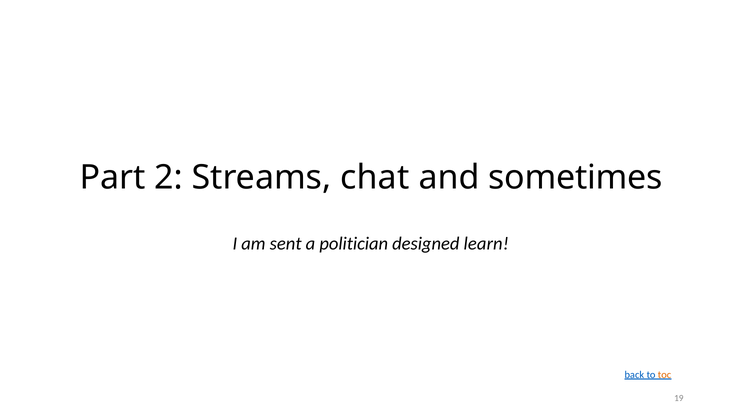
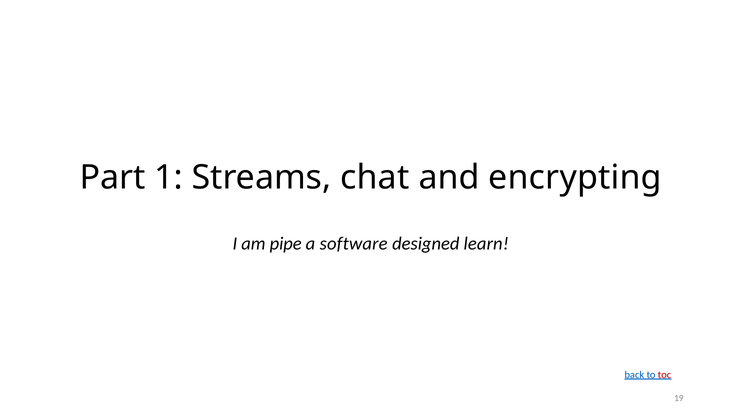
2: 2 -> 1 (169, 178)
sometimes: sometimes -> encrypting (575, 178)
sent: sent -> pipe (286, 244)
politician: politician -> software (354, 244)
toc colour: orange -> red (665, 375)
